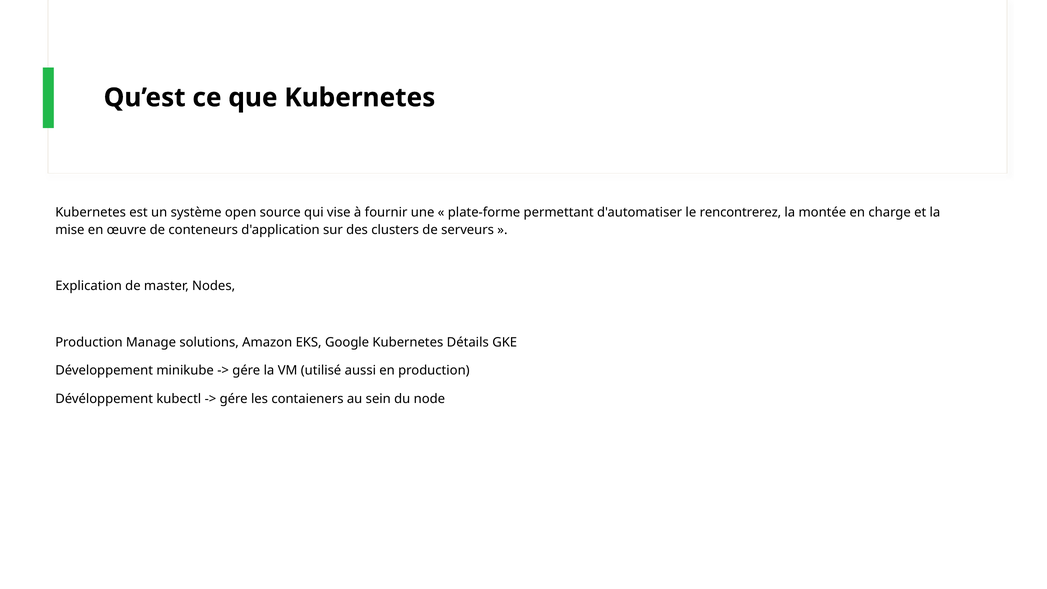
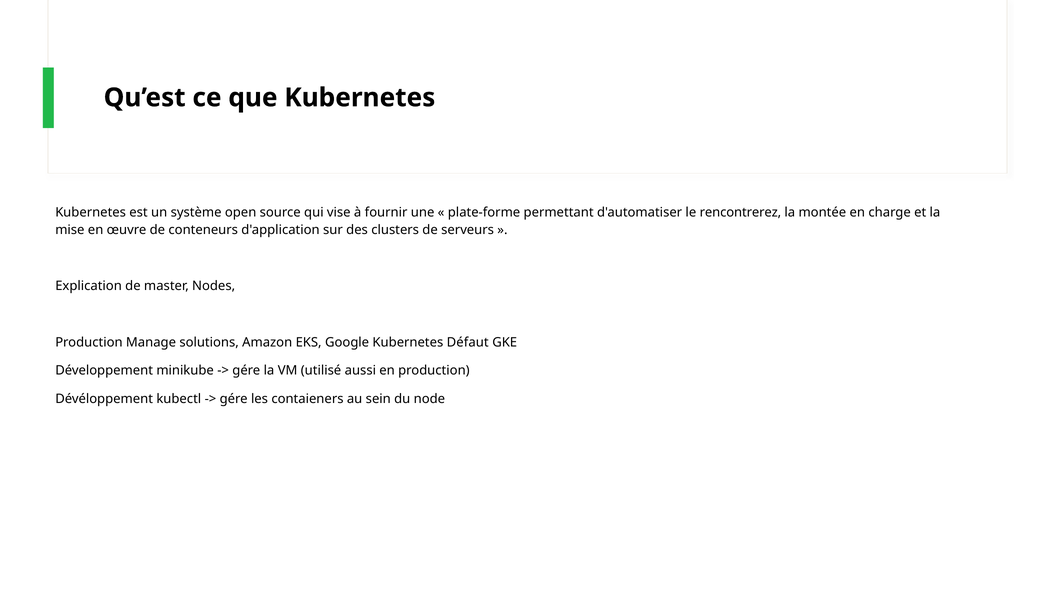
Détails: Détails -> Défaut (468, 342)
